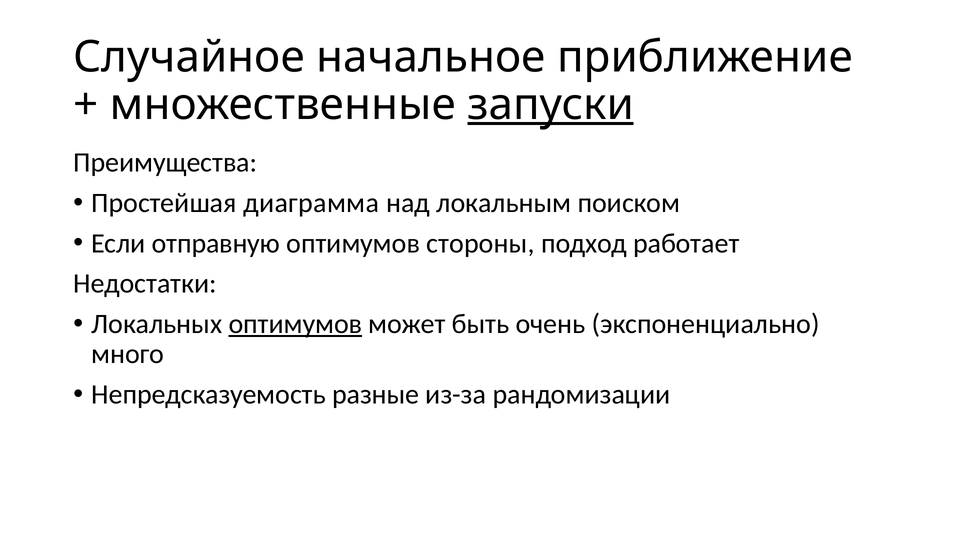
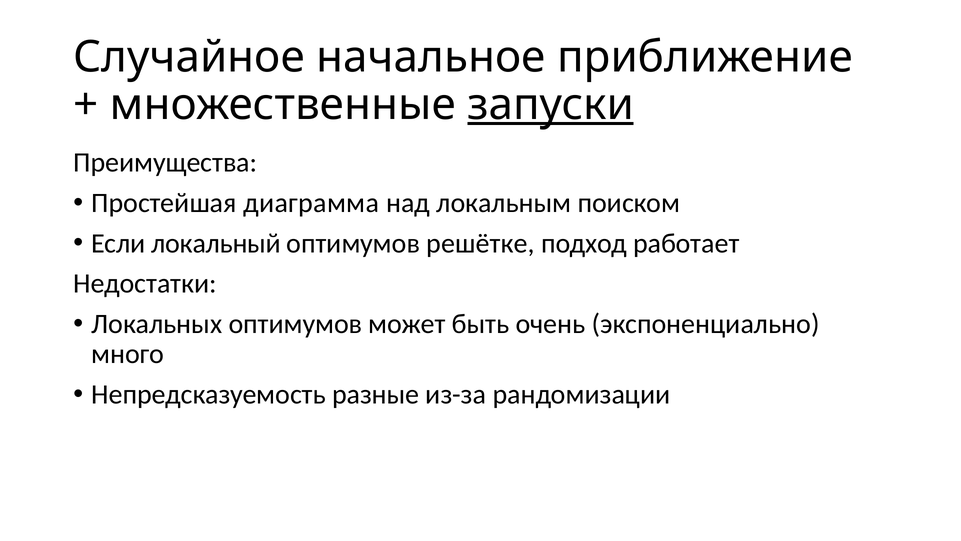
отправную: отправную -> локальный (216, 243)
стороны: стороны -> решётке (480, 243)
оптимумов underline: present -> none (295, 324)
